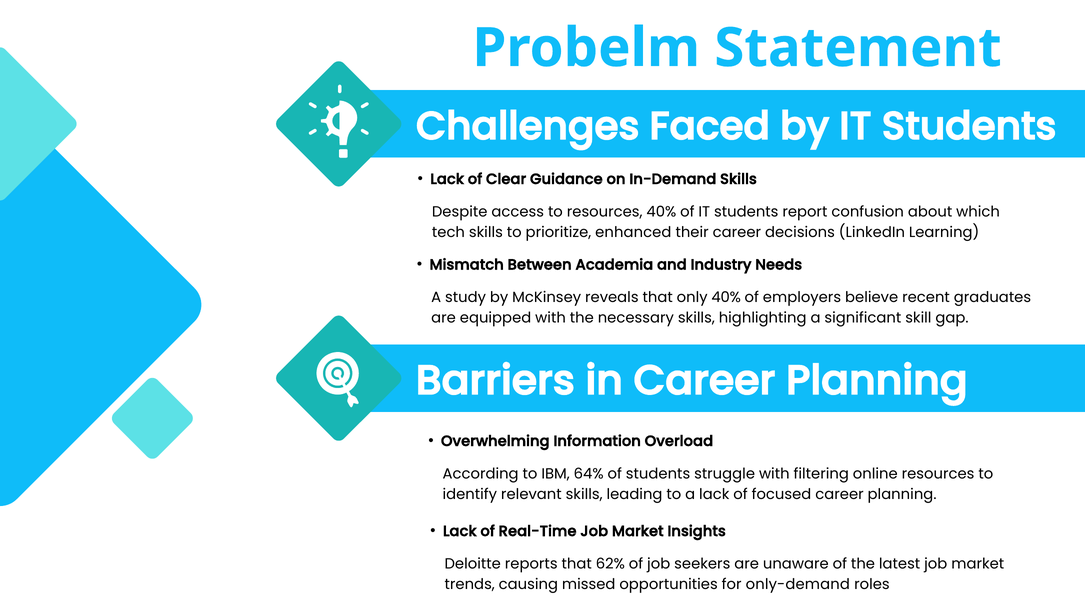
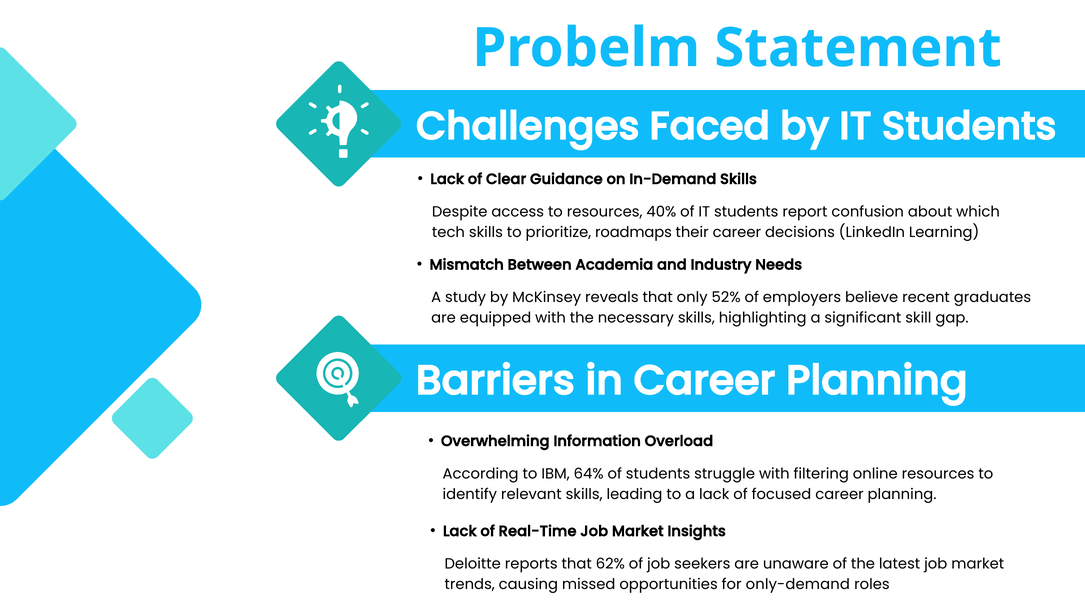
enhanced: enhanced -> roadmaps (633, 233)
only 40%: 40% -> 52% (726, 297)
